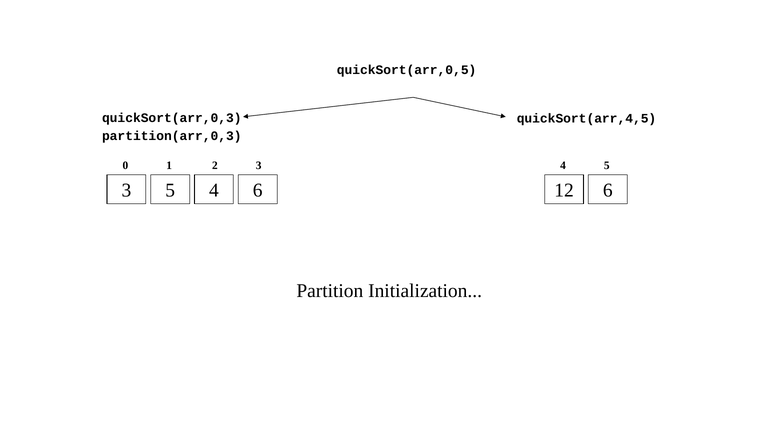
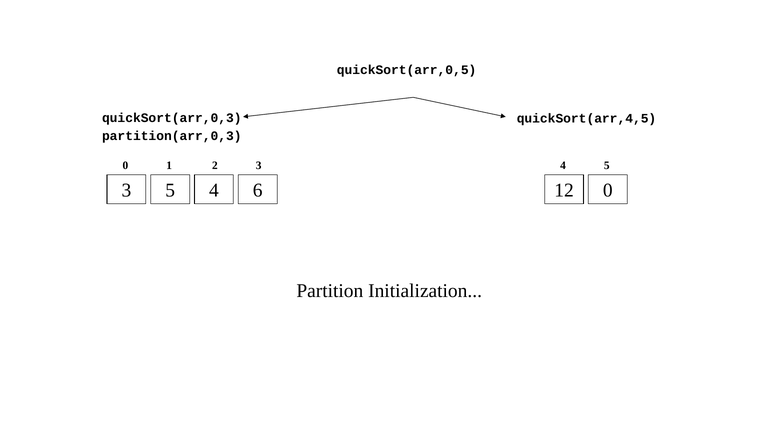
12 6: 6 -> 0 (608, 190)
